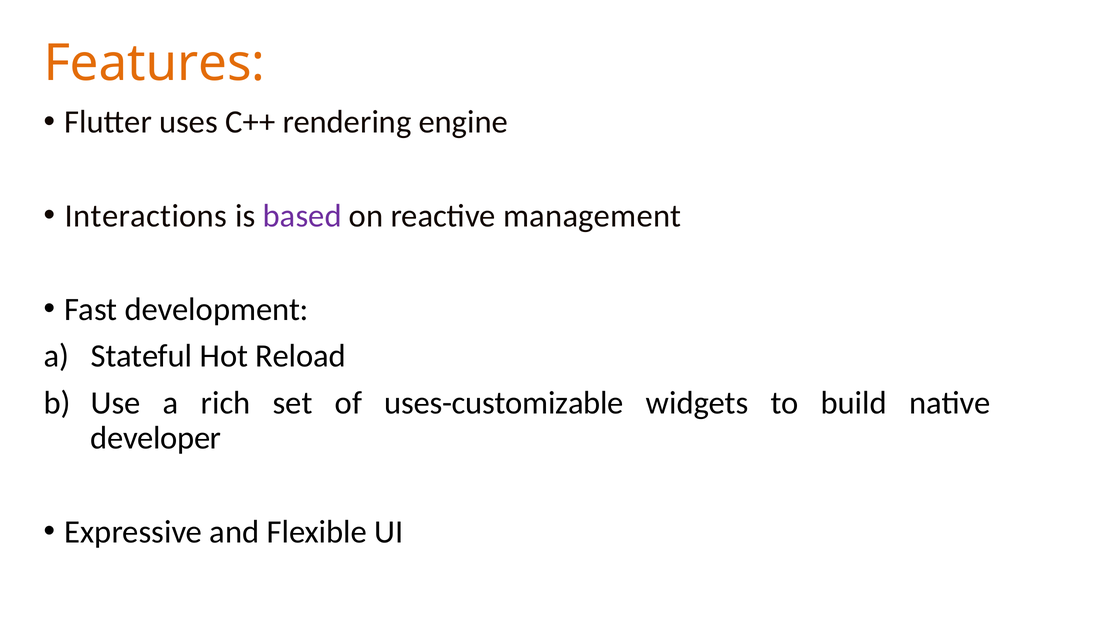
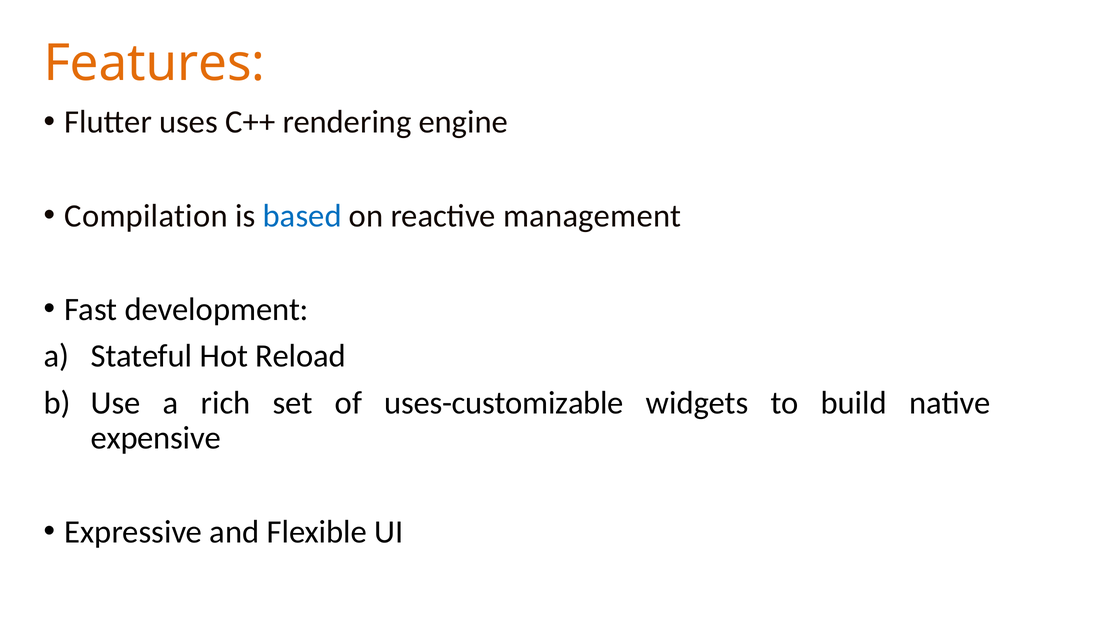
Interactions: Interactions -> Compilation (146, 216)
based colour: purple -> blue (302, 216)
developer: developer -> expensive (156, 438)
